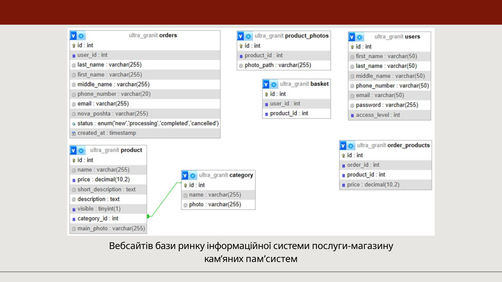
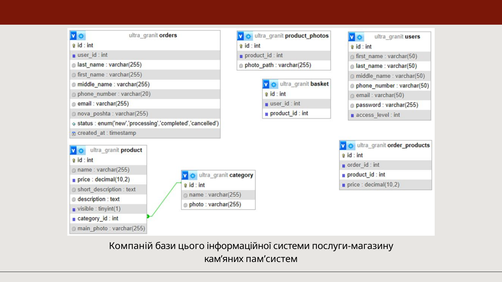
Вебсайтів: Вебсайтів -> Компаній (131, 246)
ринку: ринку -> цього (191, 246)
